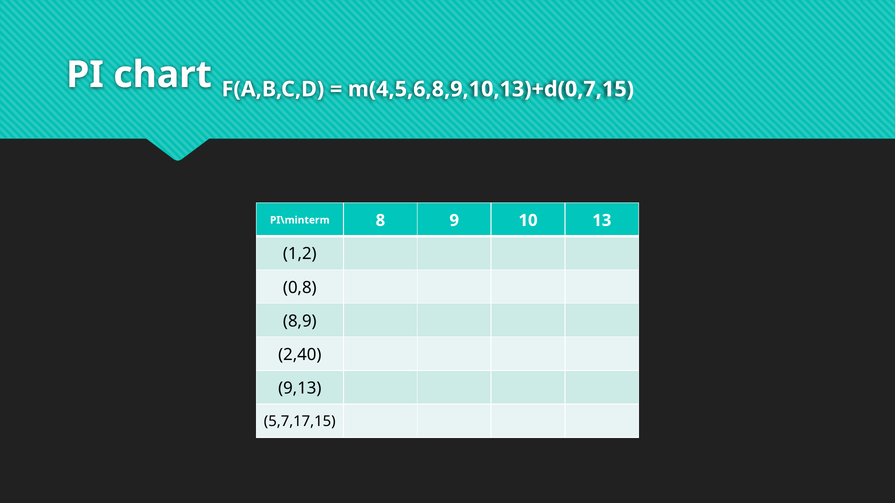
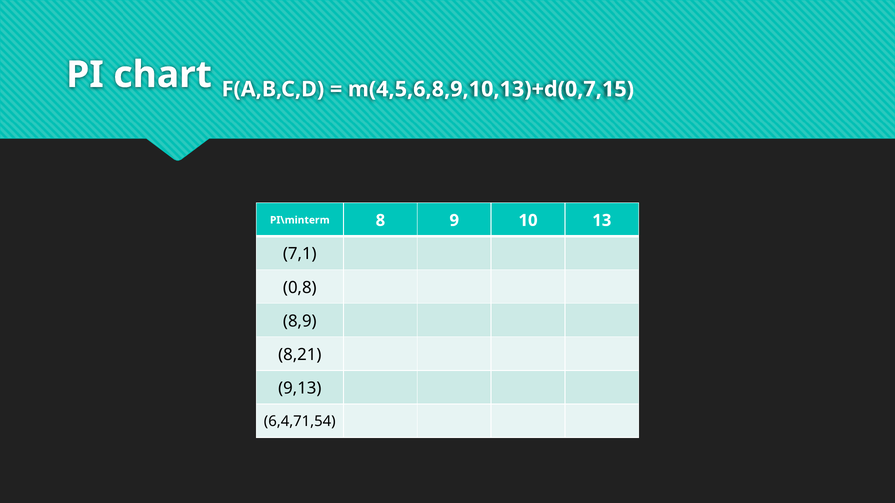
1,2: 1,2 -> 7,1 (300, 254)
2,40: 2,40 -> 8,21 (300, 355)
5,7,17,15: 5,7,17,15 -> 6,4,71,54 (300, 422)
